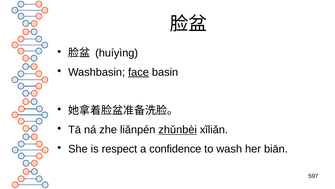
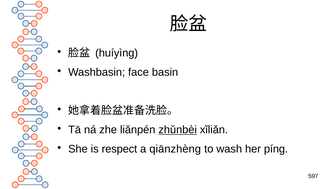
face underline: present -> none (138, 72)
confidence: confidence -> qiānzhèng (175, 149)
biān: biān -> píng (276, 149)
